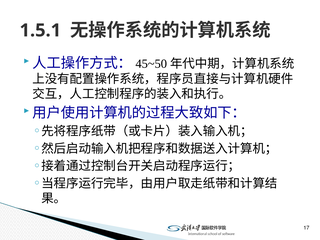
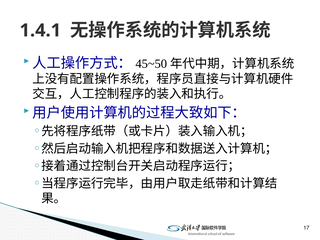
1.5.1: 1.5.1 -> 1.4.1 (40, 30)
